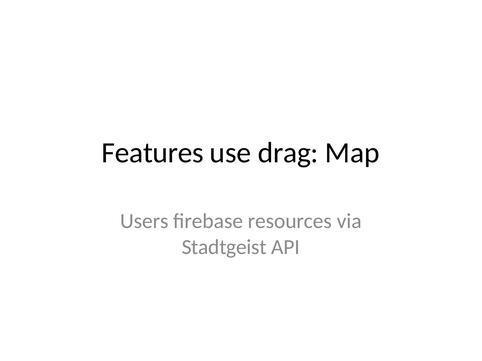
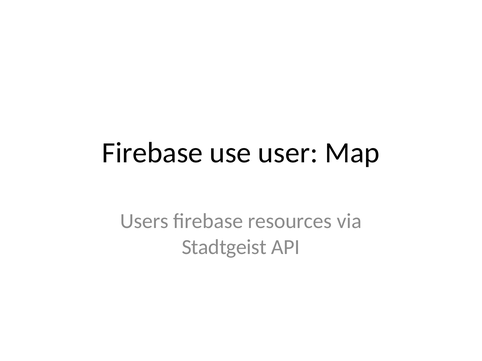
Features: Features -> Firebase (152, 153)
drag: drag -> user (288, 153)
